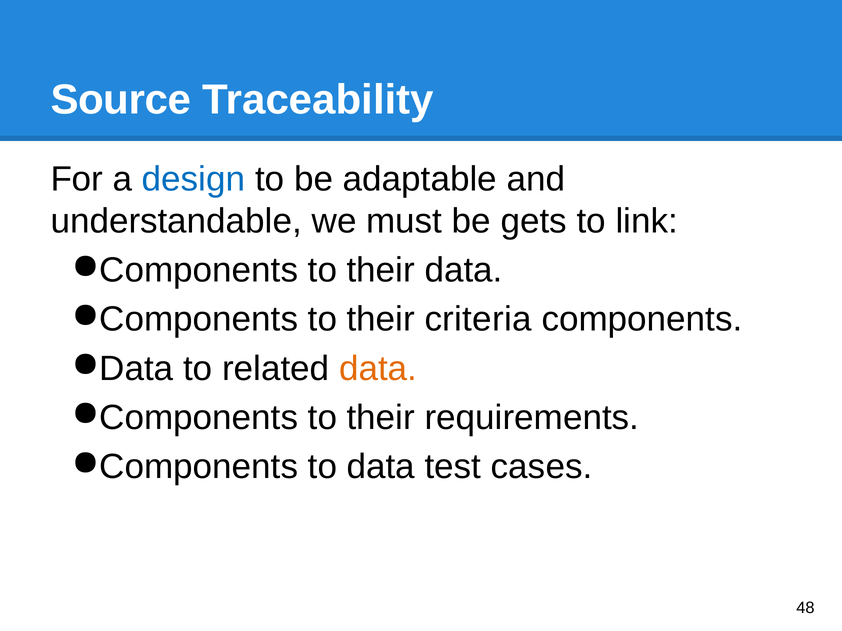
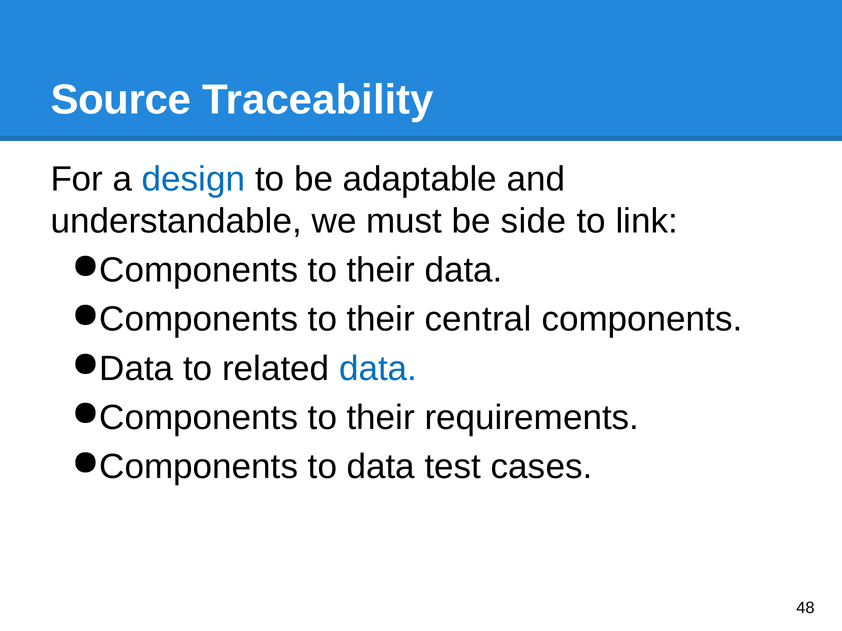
gets: gets -> side (534, 221)
criteria: criteria -> central (478, 320)
data colour: orange -> blue (378, 369)
